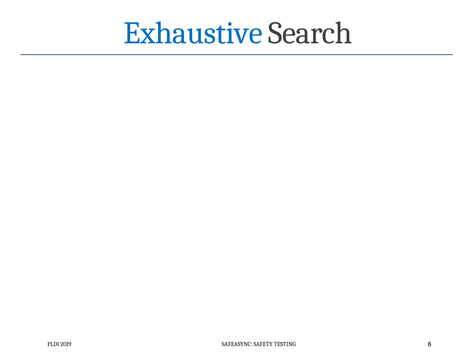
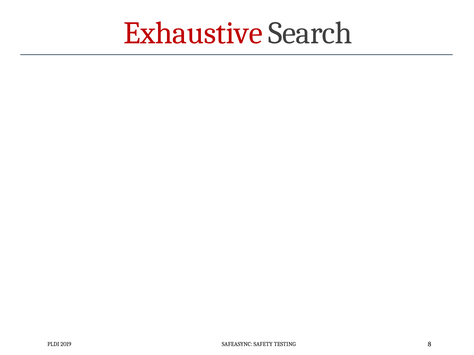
Exhaustive colour: blue -> red (193, 33)
